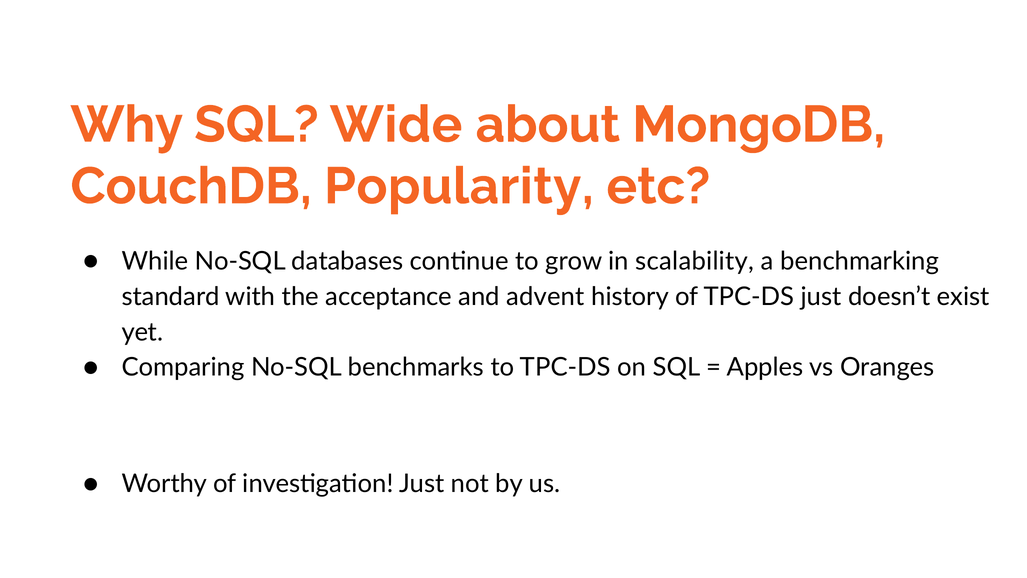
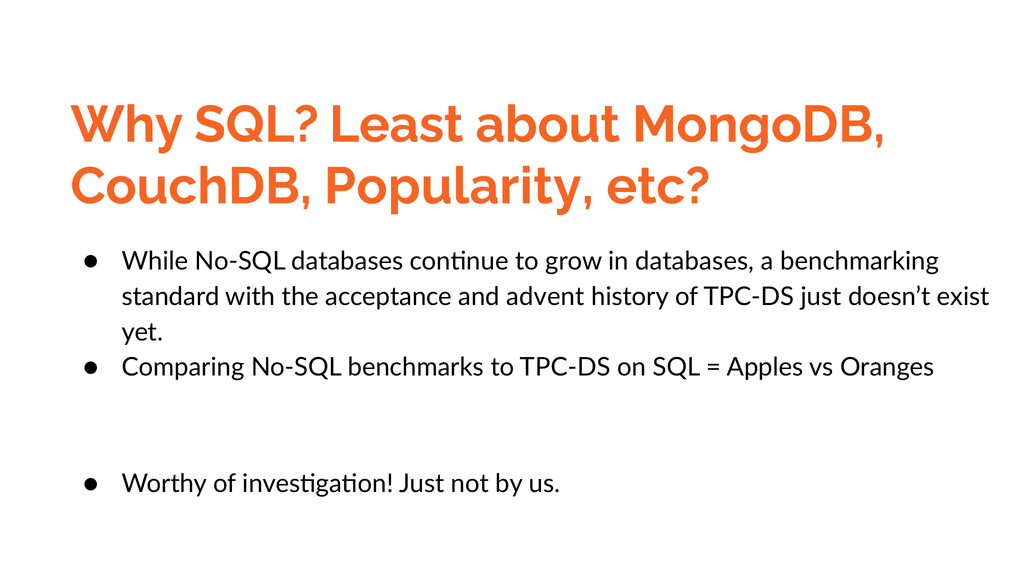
Wide: Wide -> Least (396, 125)
in scalability: scalability -> databases (695, 261)
